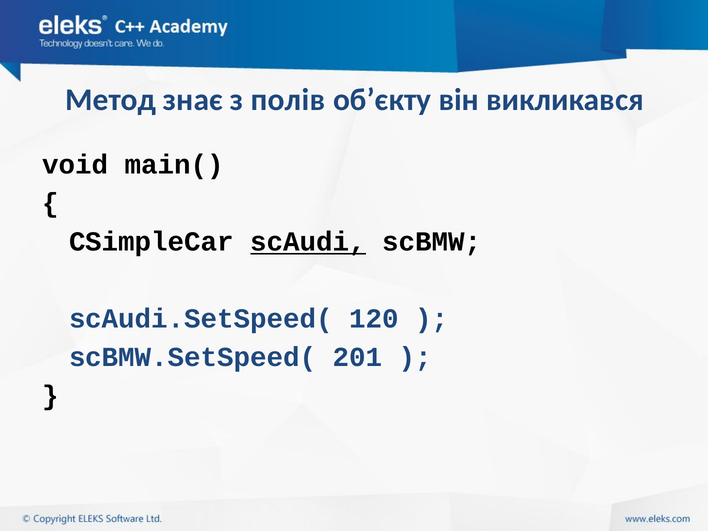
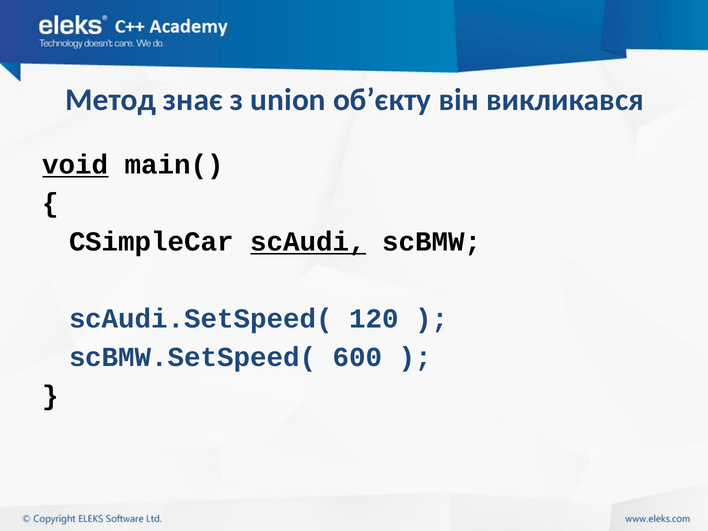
полів: полів -> union (288, 100)
void underline: none -> present (75, 165)
201: 201 -> 600 (358, 357)
